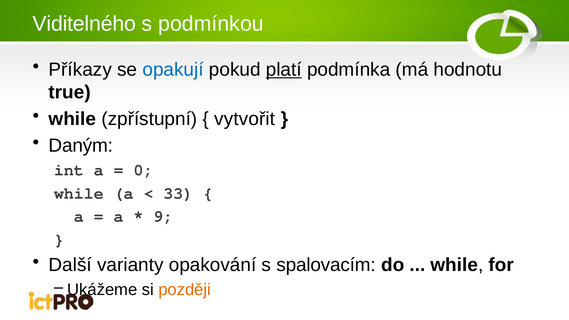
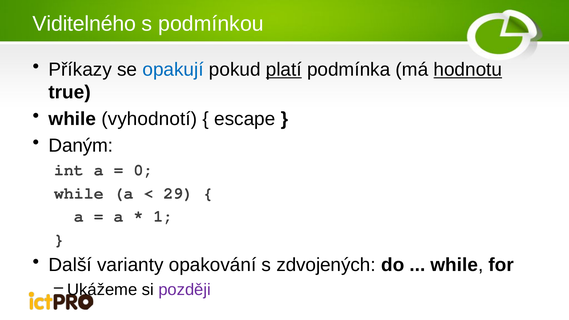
hodnotu underline: none -> present (468, 70)
zpřístupní: zpřístupní -> vyhodnotí (149, 119)
vytvořit: vytvořit -> escape (245, 119)
33: 33 -> 29 (178, 193)
9: 9 -> 1 (163, 217)
spalovacím: spalovacím -> zdvojených (326, 265)
později colour: orange -> purple (185, 290)
